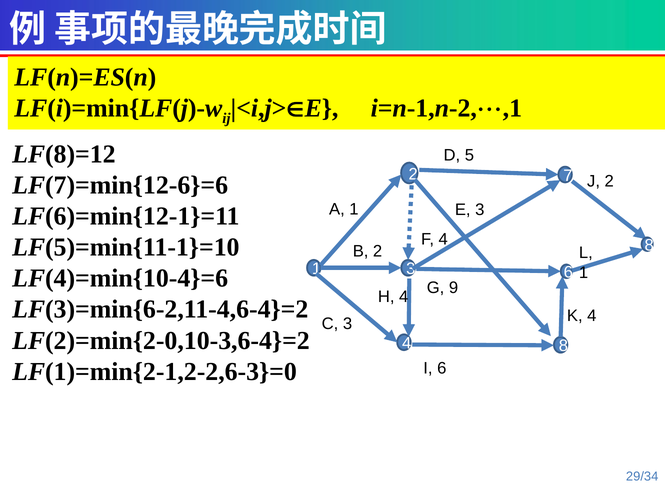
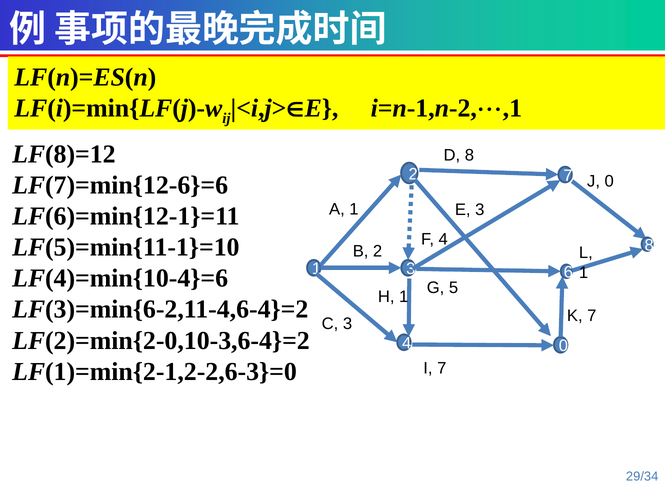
D 5: 5 -> 8 (469, 155)
J 2: 2 -> 0 (609, 181)
9: 9 -> 5 (454, 288)
H 4: 4 -> 1 (404, 297)
K 4: 4 -> 7 (592, 315)
8: 8 -> 0 (563, 346)
I 6: 6 -> 7 (442, 368)
